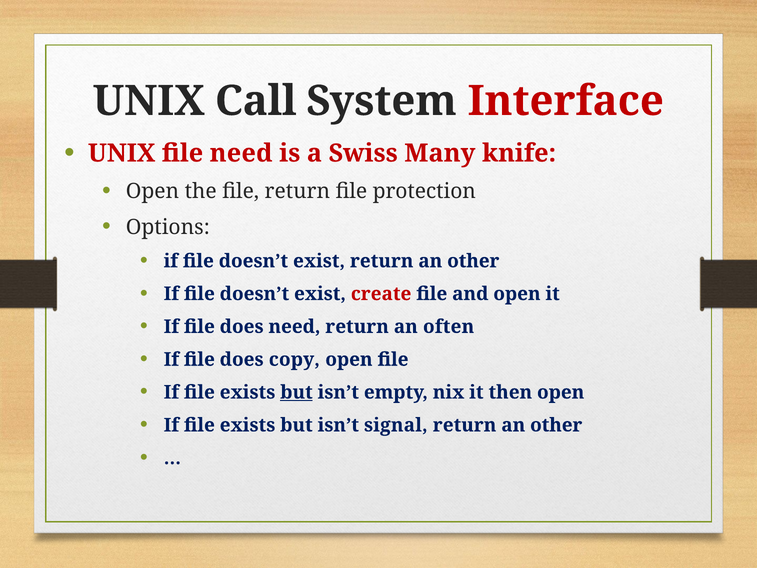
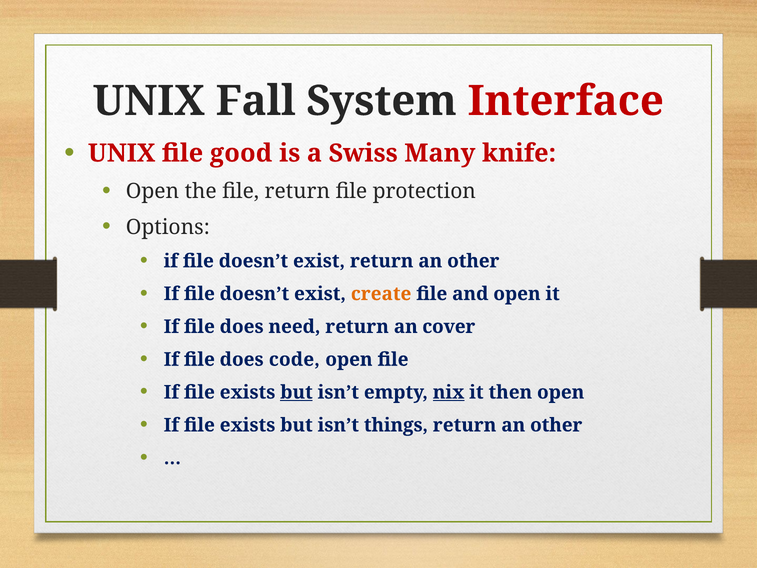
Call: Call -> Fall (256, 101)
file need: need -> good (241, 153)
create colour: red -> orange (381, 294)
often: often -> cover (449, 327)
copy: copy -> code (294, 359)
nix underline: none -> present (449, 392)
signal: signal -> things (396, 425)
